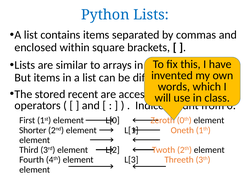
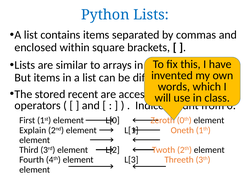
Shorter: Shorter -> Explain (33, 130)
